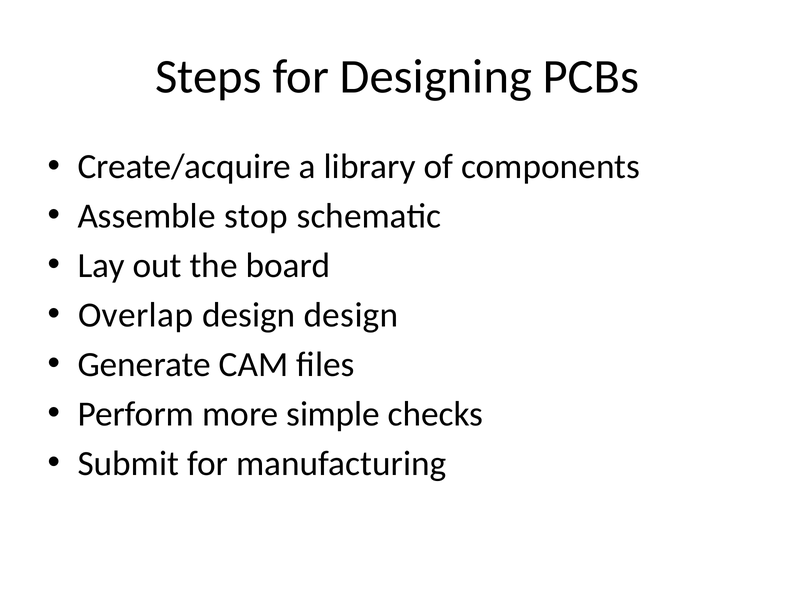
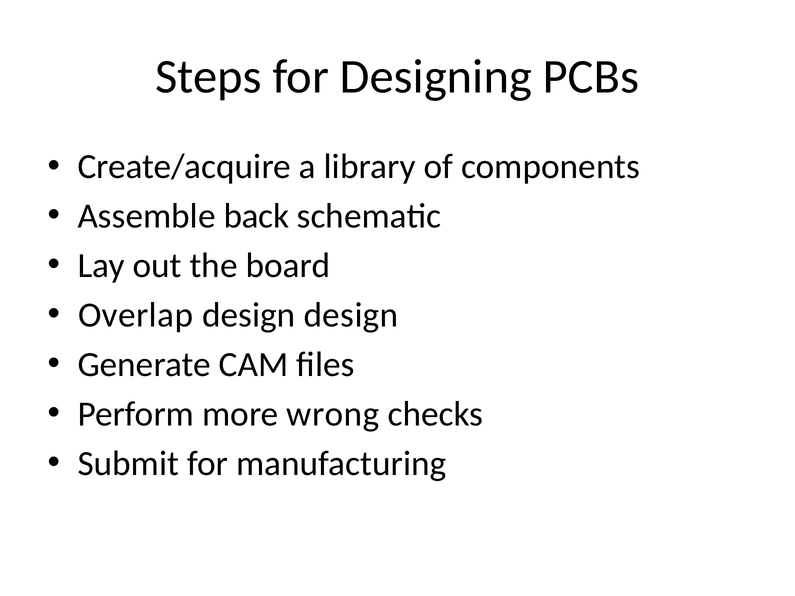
stop: stop -> back (256, 216)
simple: simple -> wrong (333, 414)
